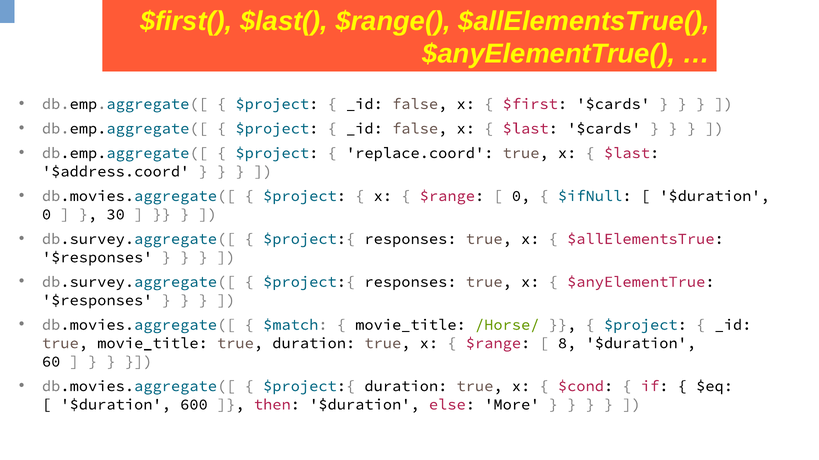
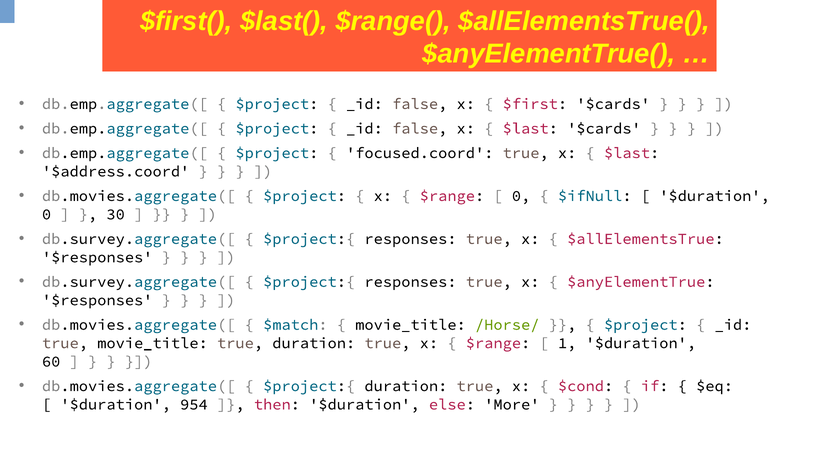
replace.coord: replace.coord -> focused.coord (420, 153)
8: 8 -> 1 (567, 344)
600: 600 -> 954 (194, 405)
